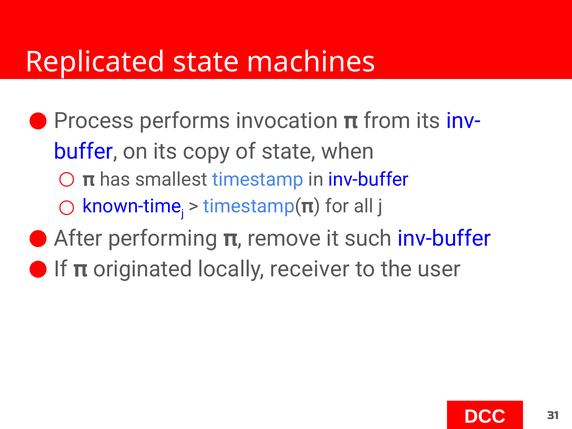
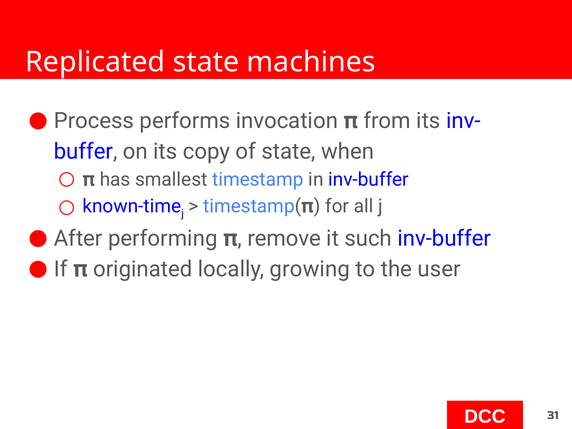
receiver: receiver -> growing (310, 269)
